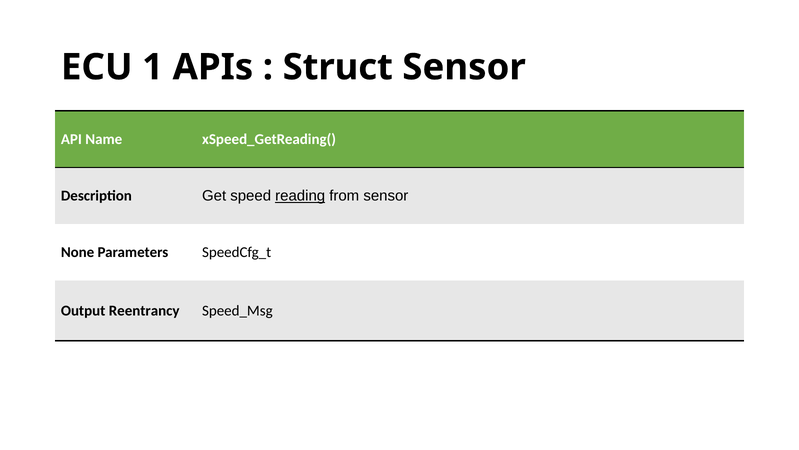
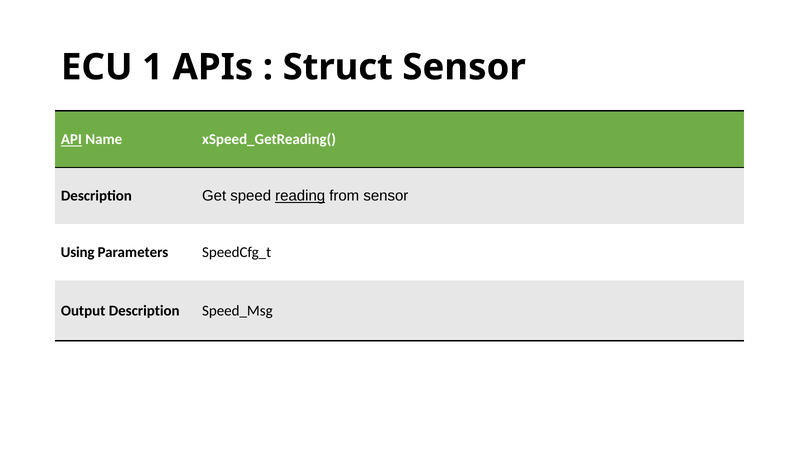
API underline: none -> present (71, 139)
None: None -> Using (78, 252)
Output Reentrancy: Reentrancy -> Description (144, 311)
